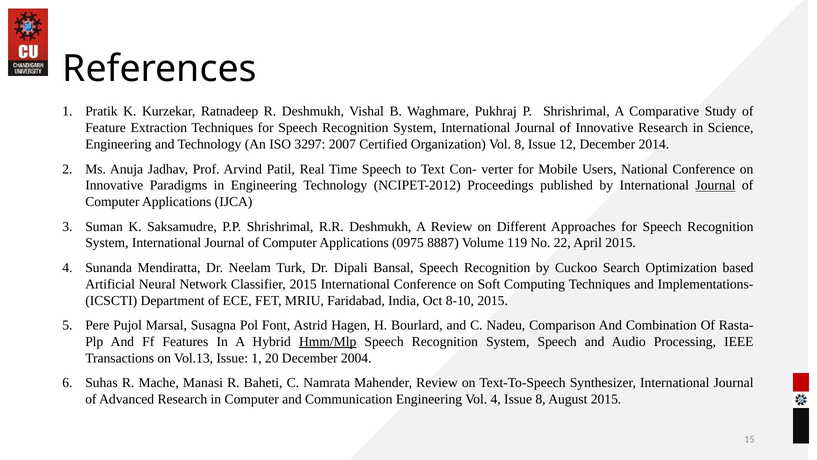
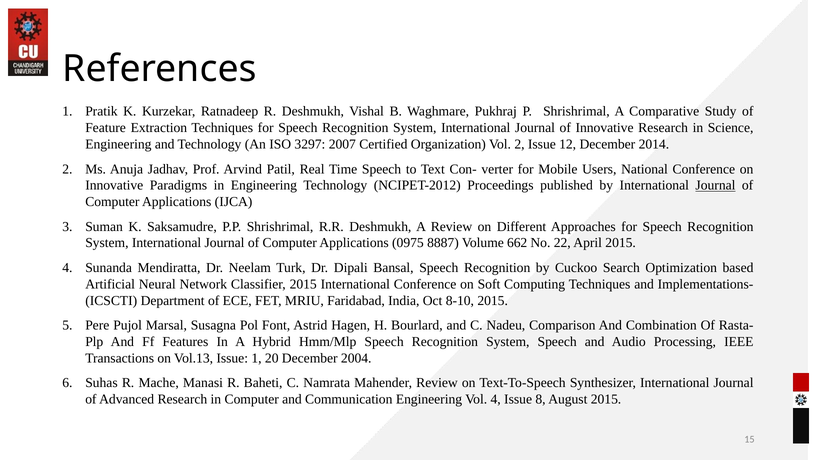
Vol 8: 8 -> 2 (519, 144)
119: 119 -> 662 (517, 243)
Hmm/Mlp underline: present -> none (328, 341)
